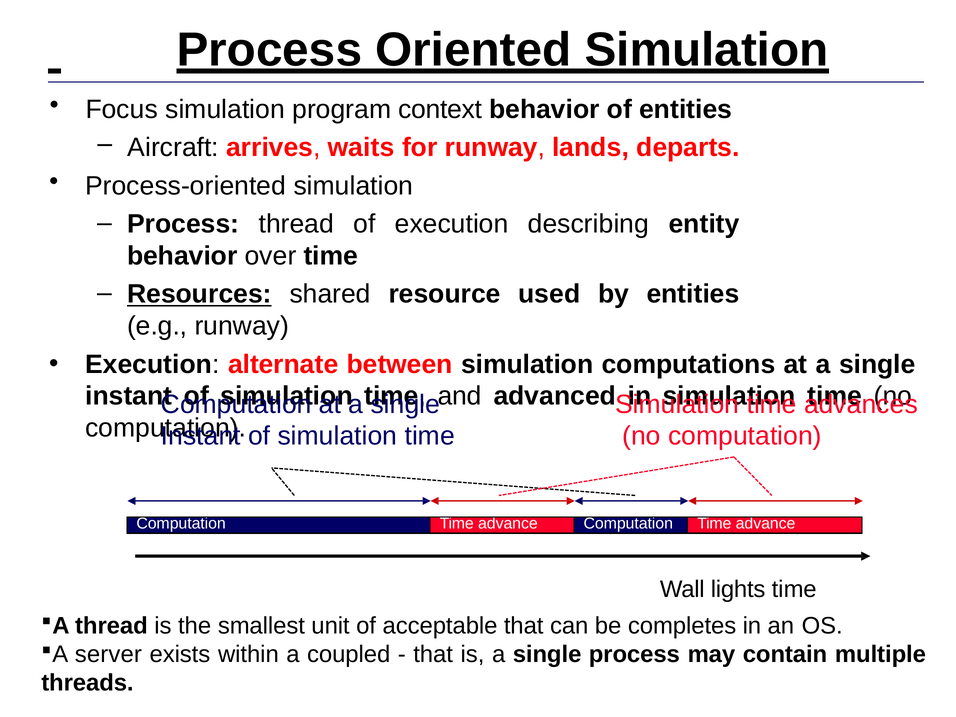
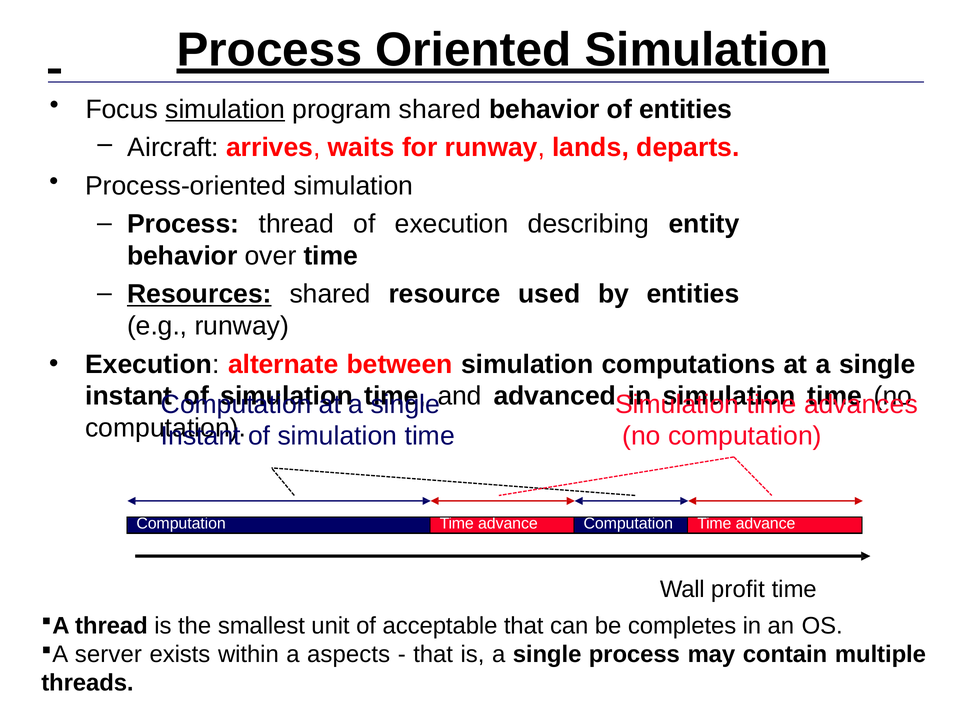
simulation underline: none -> present (225, 109)
program context: context -> shared (440, 109)
lights: lights -> profit (738, 590)
coupled: coupled -> aspects (349, 654)
